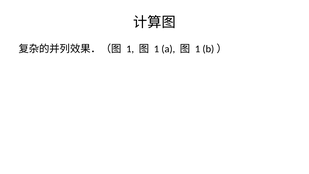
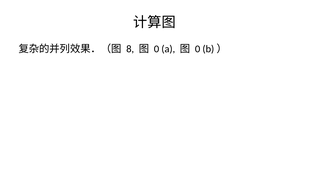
1: 1 -> 8 (130, 49)
1: 1 -> 0 (156, 49)
1: 1 -> 0 (198, 49)
